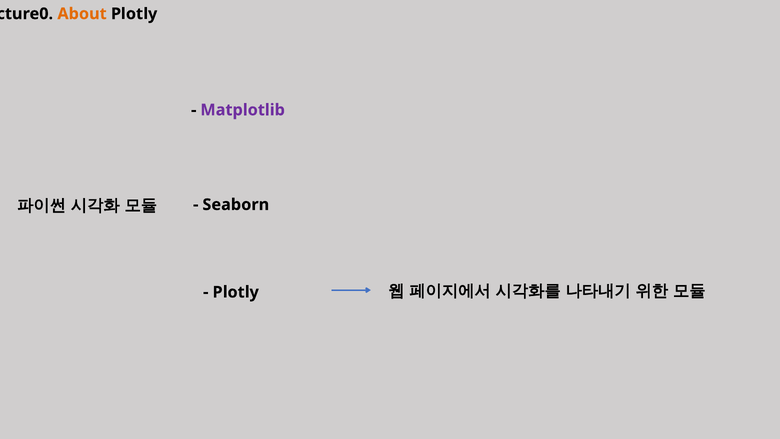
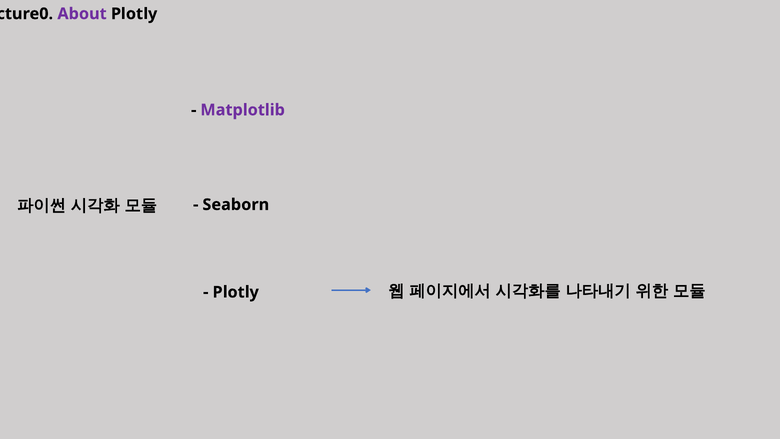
About colour: orange -> purple (82, 14)
